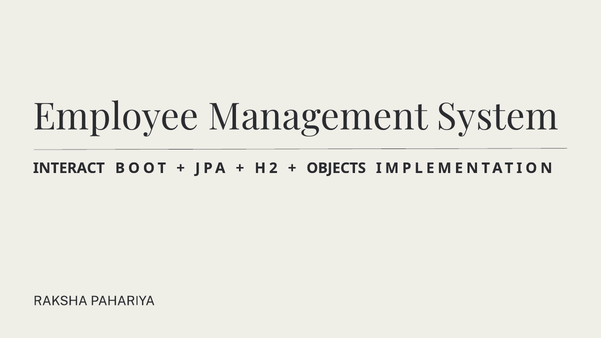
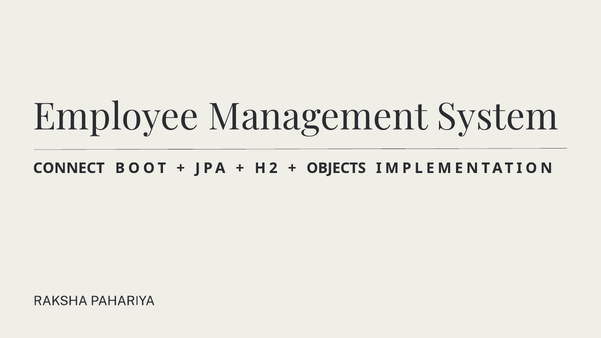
INTERACT: INTERACT -> CONNECT (69, 168)
